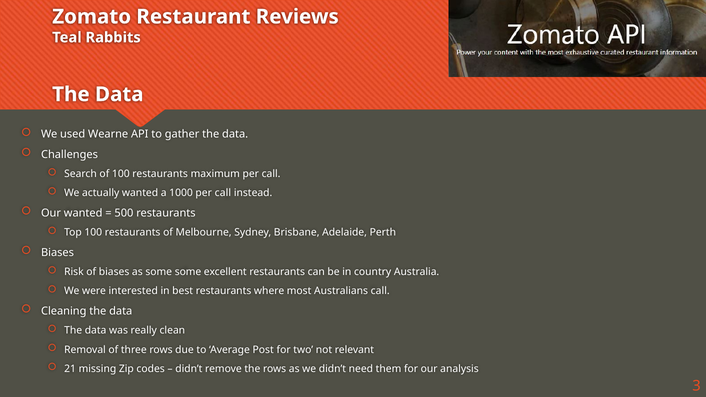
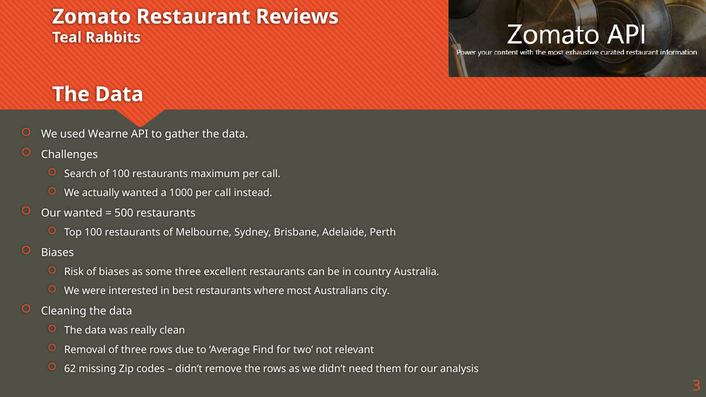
some some: some -> three (188, 272)
Australians call: call -> city (380, 291)
Post: Post -> Find (263, 350)
21: 21 -> 62 (70, 369)
